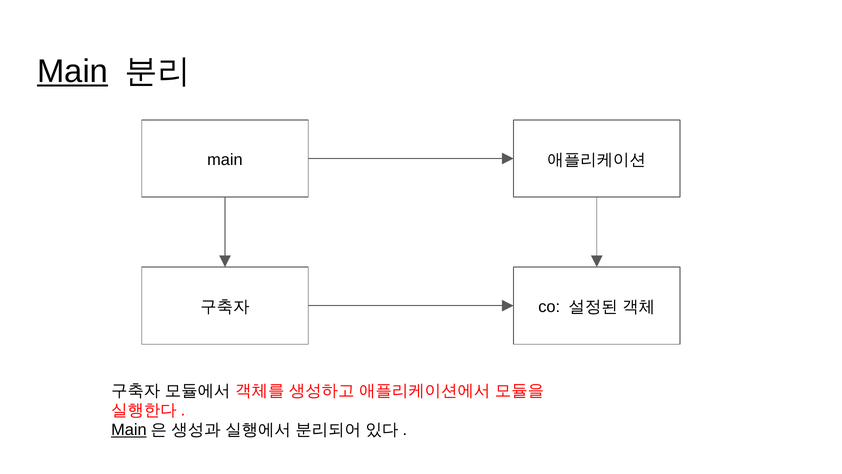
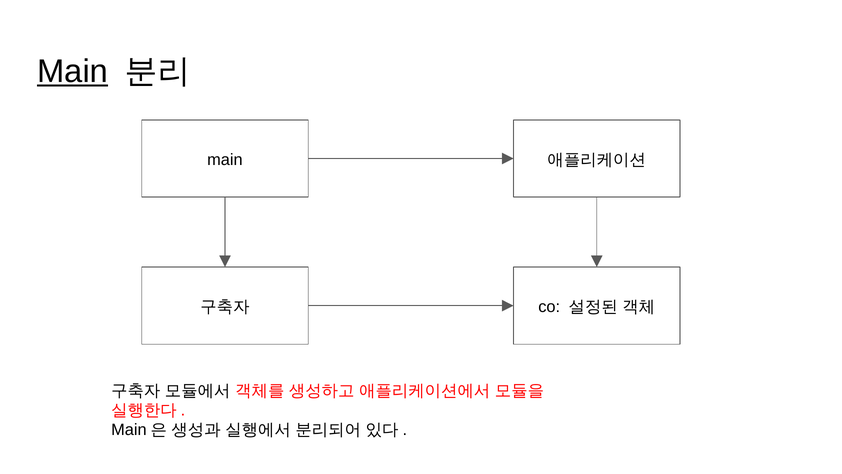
Main underline: present -> none (129, 430)
